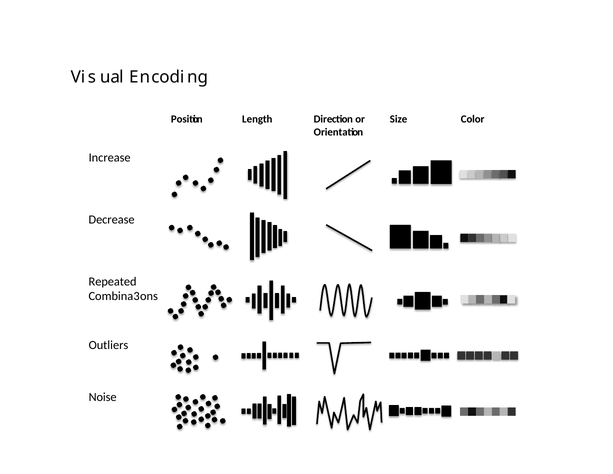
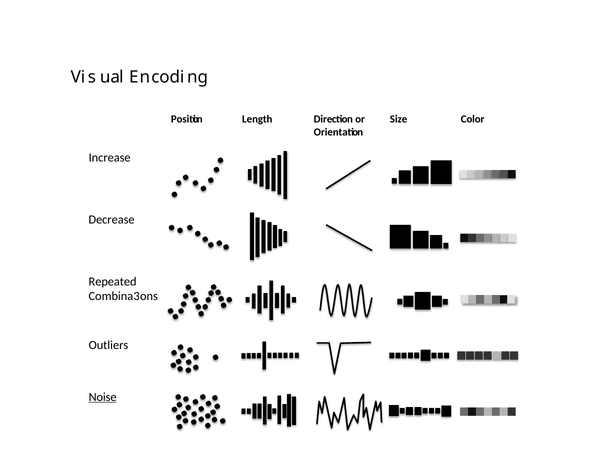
Noise underline: none -> present (103, 397)
